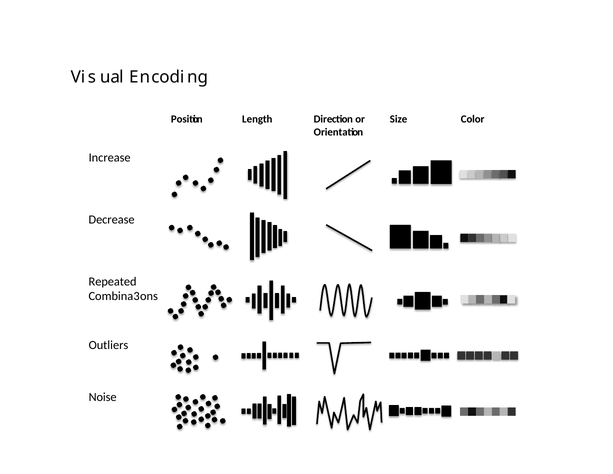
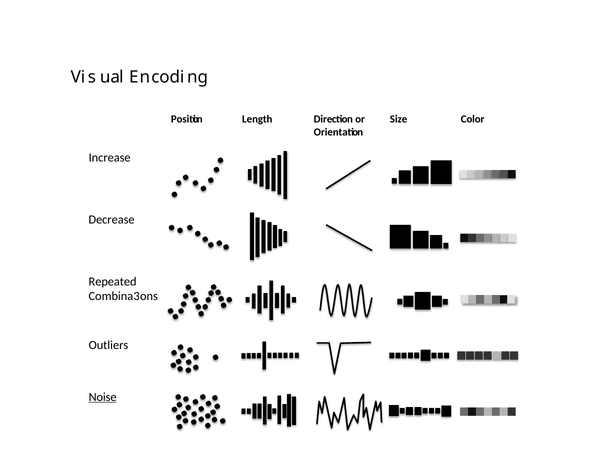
Noise underline: none -> present (103, 397)
